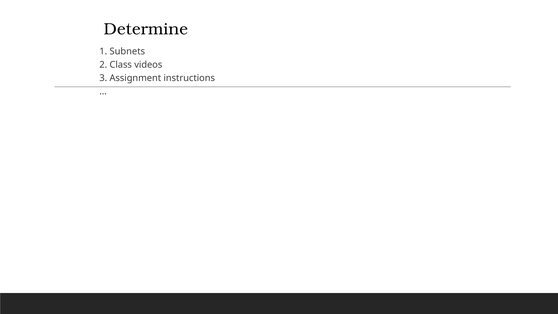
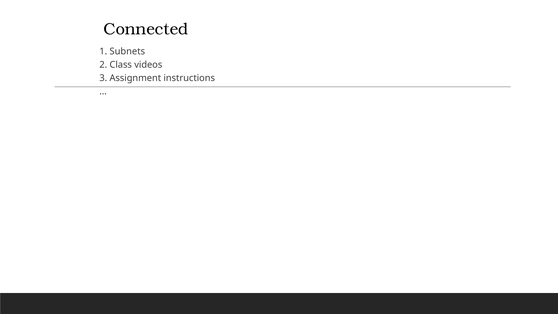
Determine: Determine -> Connected (146, 29)
